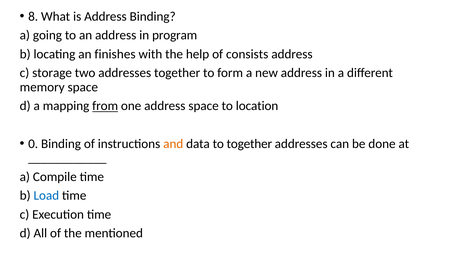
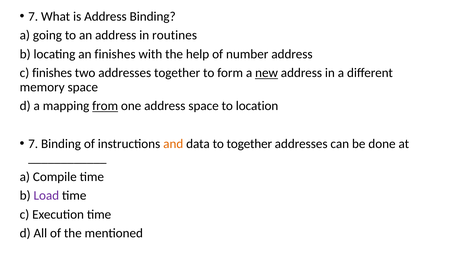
8: 8 -> 7 (33, 16)
program: program -> routines (175, 35)
consists: consists -> number (247, 54)
c storage: storage -> finishes (52, 73)
new underline: none -> present (267, 73)
0: 0 -> 7 (33, 144)
Load colour: blue -> purple (46, 196)
